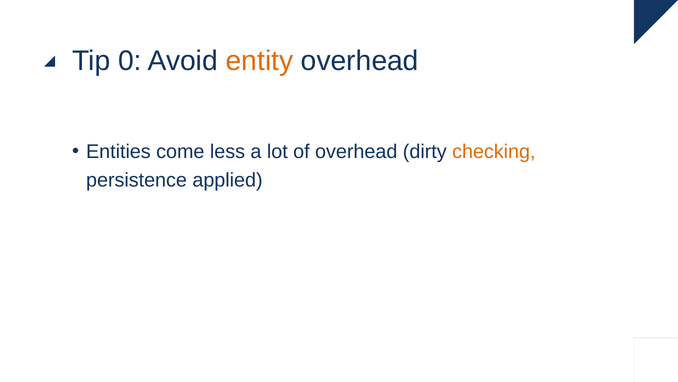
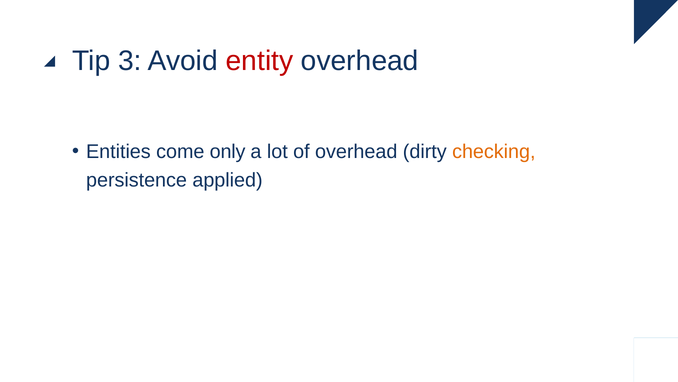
0: 0 -> 3 (130, 61)
entity colour: orange -> red (259, 61)
less: less -> only (228, 151)
